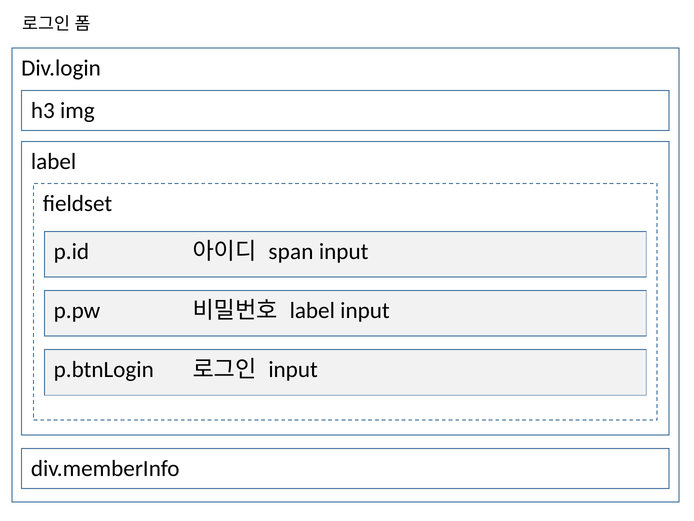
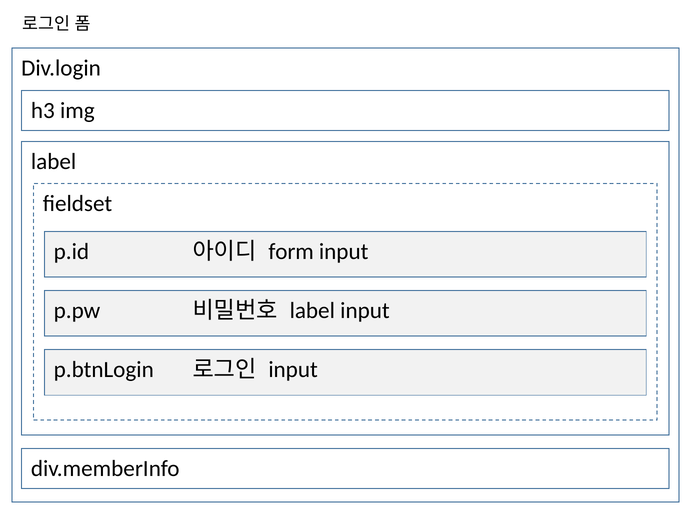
span: span -> form (291, 251)
